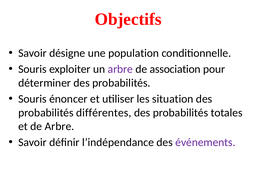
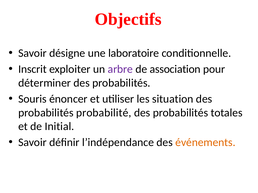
population: population -> laboratoire (134, 53)
Souris: Souris -> Inscrit (32, 69)
différentes: différentes -> probabilité (104, 113)
de Arbre: Arbre -> Initial (59, 127)
événements colour: purple -> orange (205, 143)
